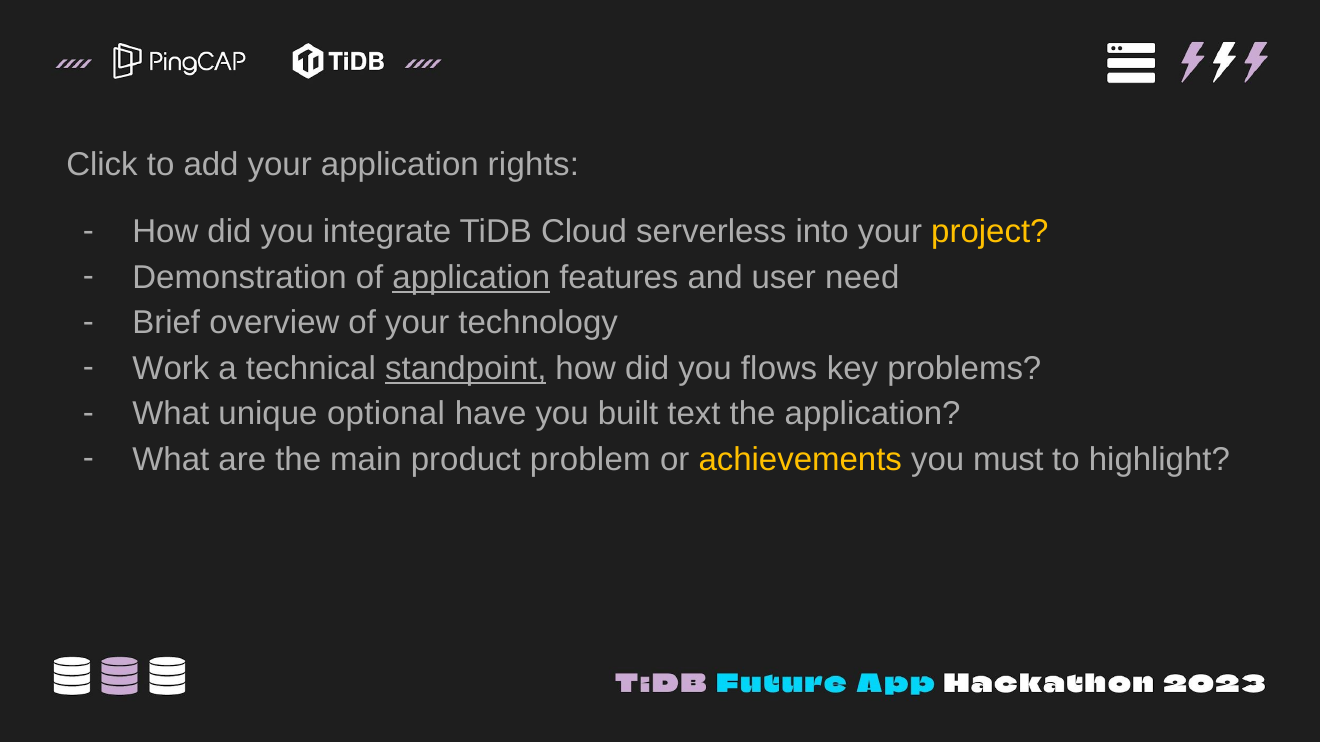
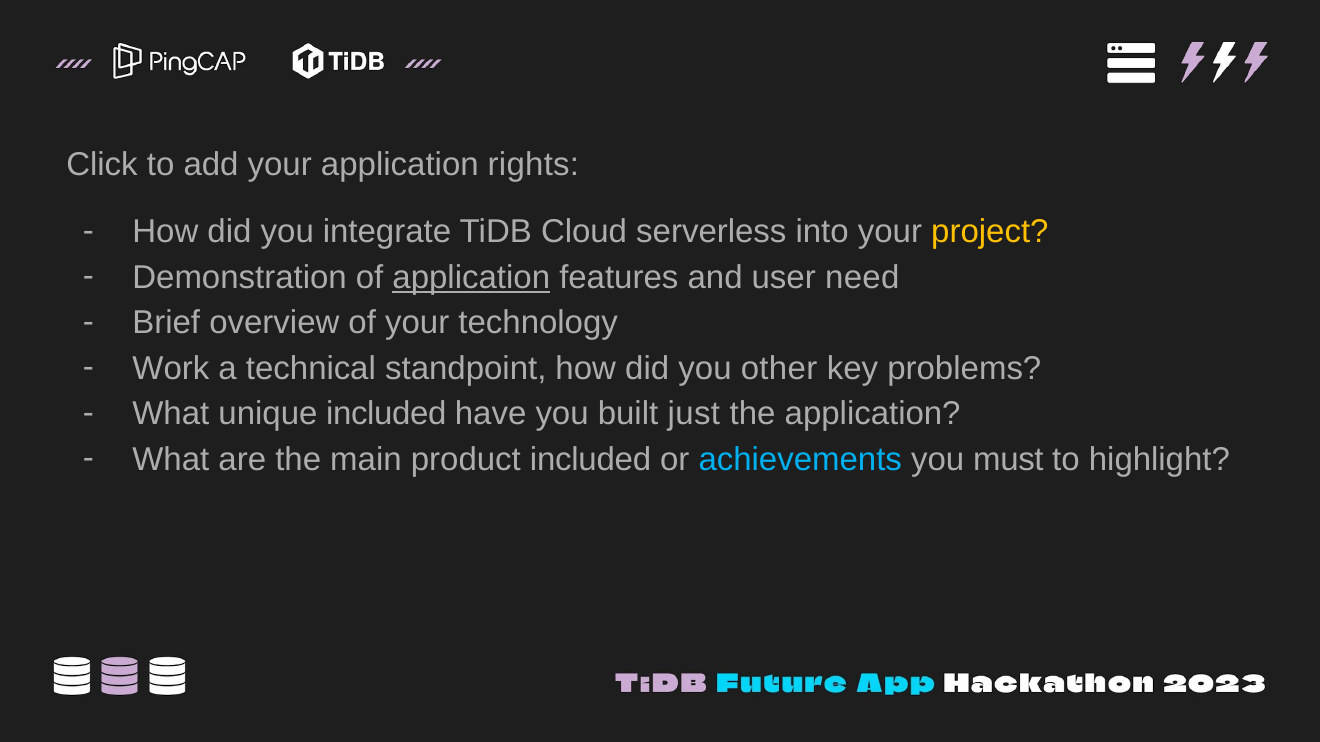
standpoint underline: present -> none (466, 369)
flows: flows -> other (779, 369)
unique optional: optional -> included (386, 414)
text: text -> just (694, 414)
product problem: problem -> included (591, 460)
achievements colour: yellow -> light blue (800, 460)
